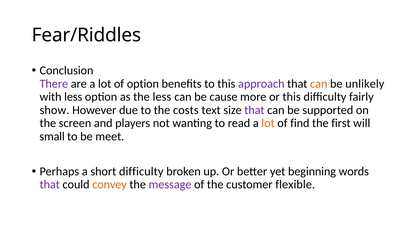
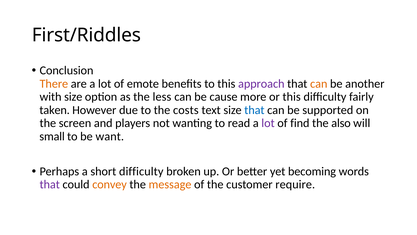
Fear/Riddles: Fear/Riddles -> First/Riddles (86, 35)
There colour: purple -> orange (54, 84)
of option: option -> emote (143, 84)
unlikely: unlikely -> another (365, 84)
with less: less -> size (73, 97)
show: show -> taken (55, 110)
that colour: purple -> blue (254, 110)
lot colour: orange -> purple (268, 123)
first: first -> also (341, 123)
meet: meet -> want (110, 136)
beginning: beginning -> becoming (312, 171)
message colour: purple -> orange (170, 184)
flexible: flexible -> require (295, 184)
